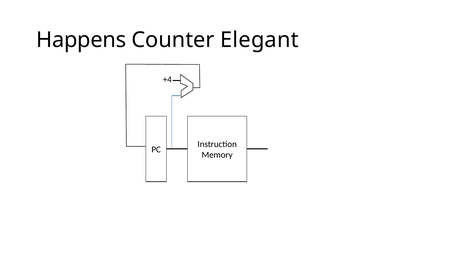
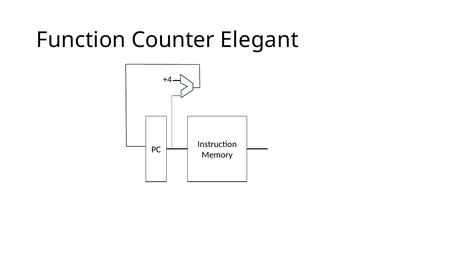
Happens: Happens -> Function (81, 40)
